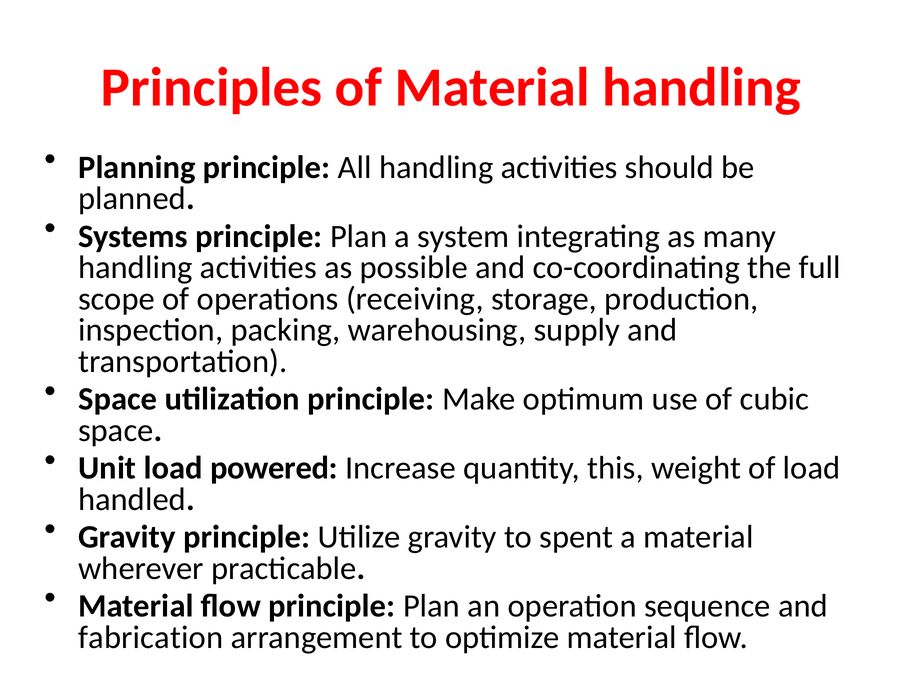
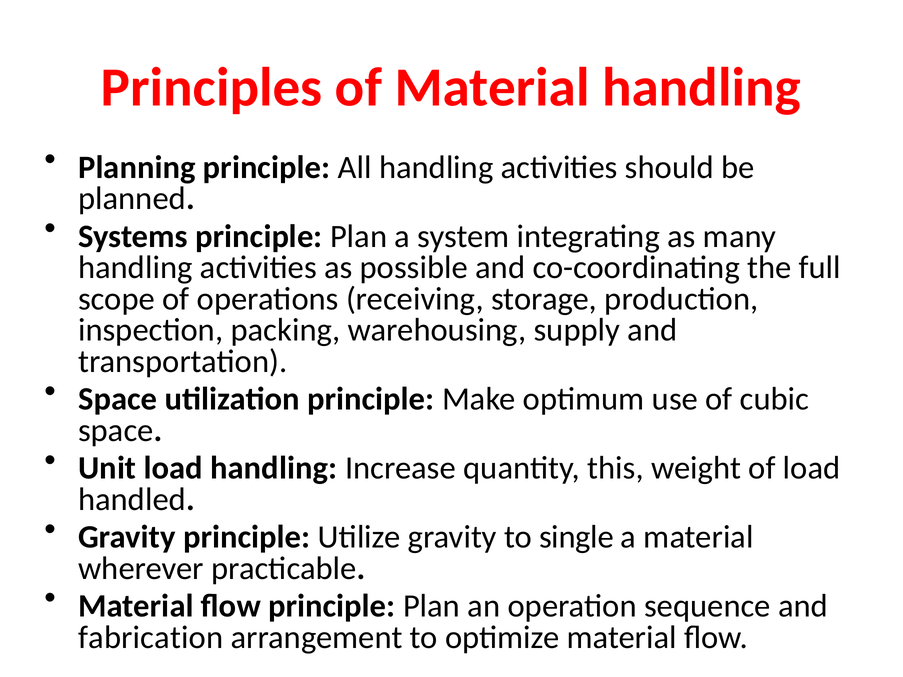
load powered: powered -> handling (274, 468)
spent: spent -> single (576, 537)
